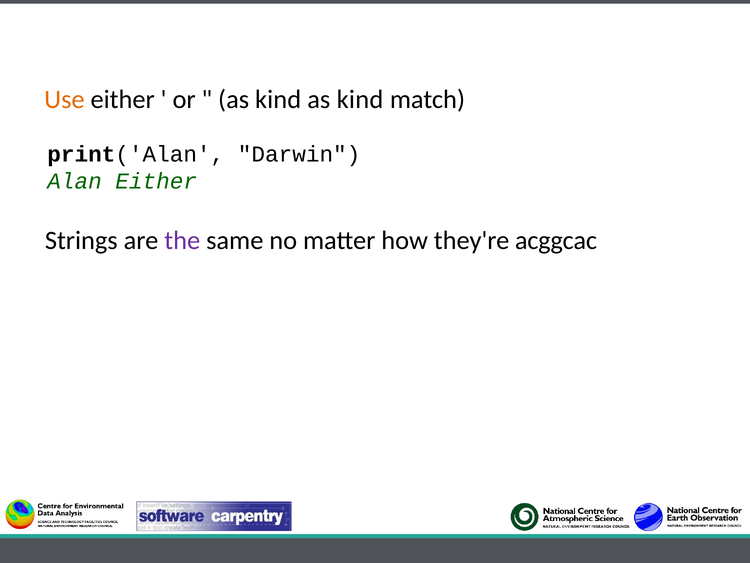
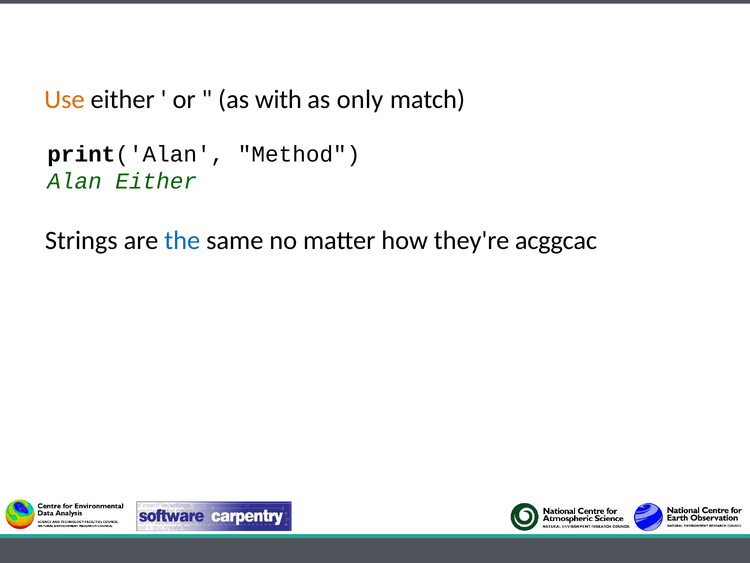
kind: kind -> with (278, 100)
kind: kind -> only (360, 100)
Darwin: Darwin -> Method (299, 154)
the colour: purple -> blue (182, 240)
